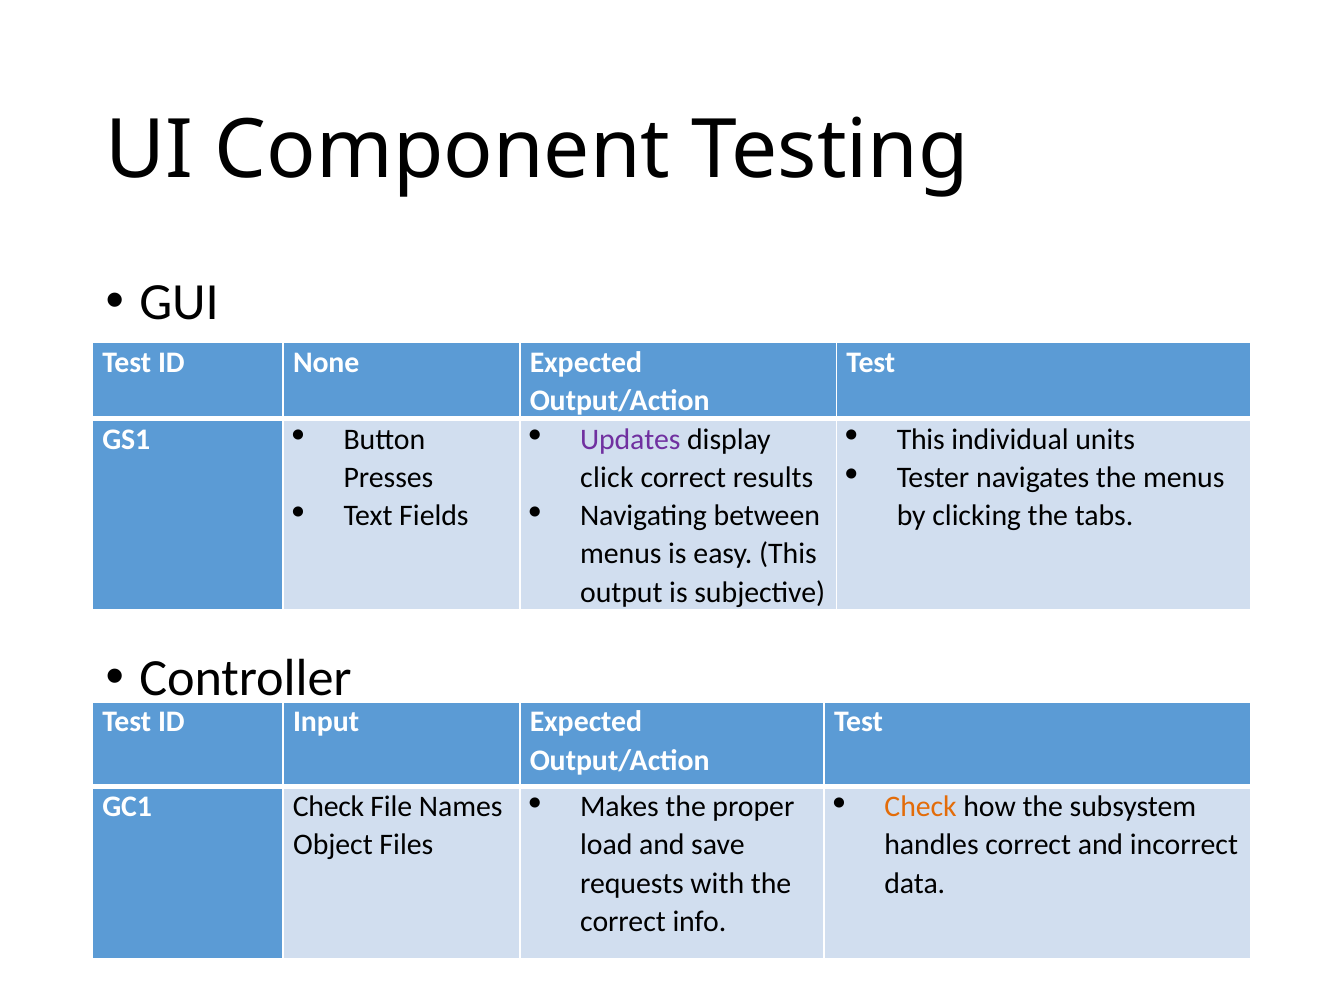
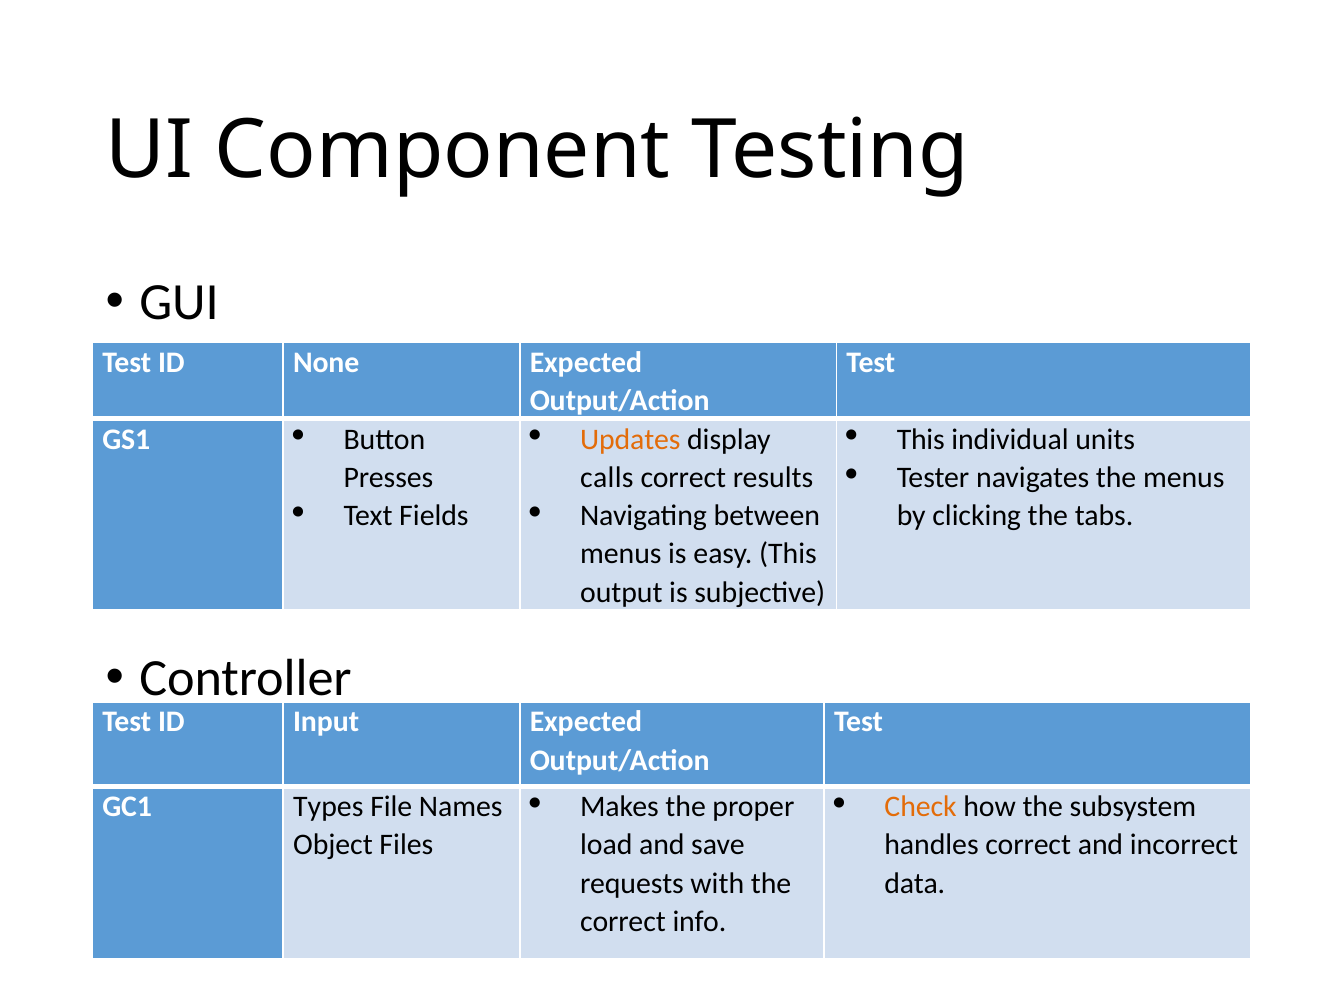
Updates colour: purple -> orange (630, 439)
click: click -> calls (607, 478)
GC1 Check: Check -> Types (328, 807)
